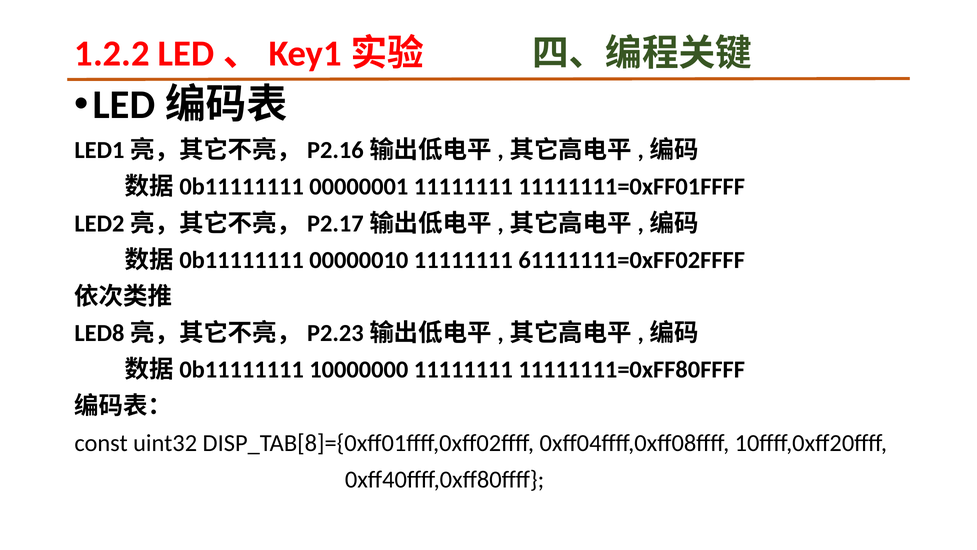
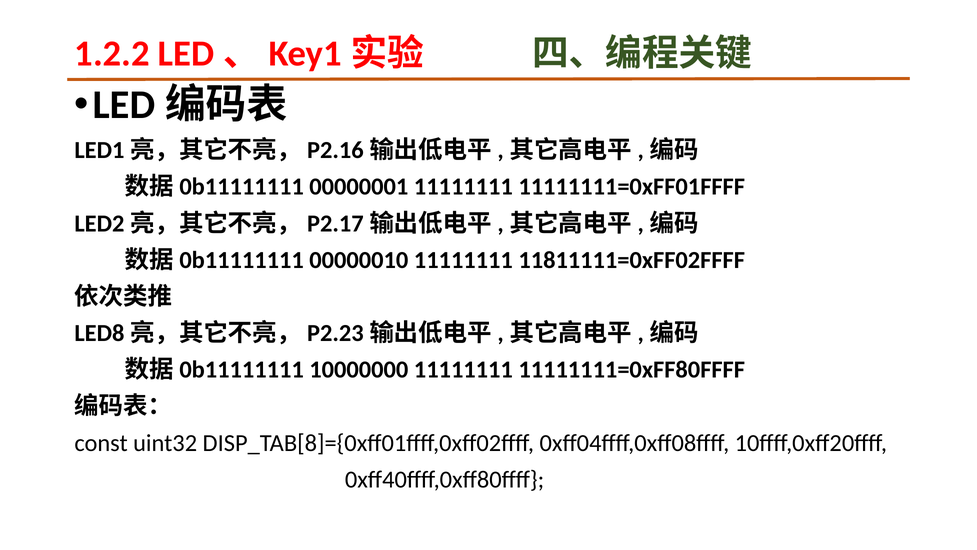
61111111=0xFF02FFFF: 61111111=0xFF02FFFF -> 11811111=0xFF02FFFF (632, 260)
